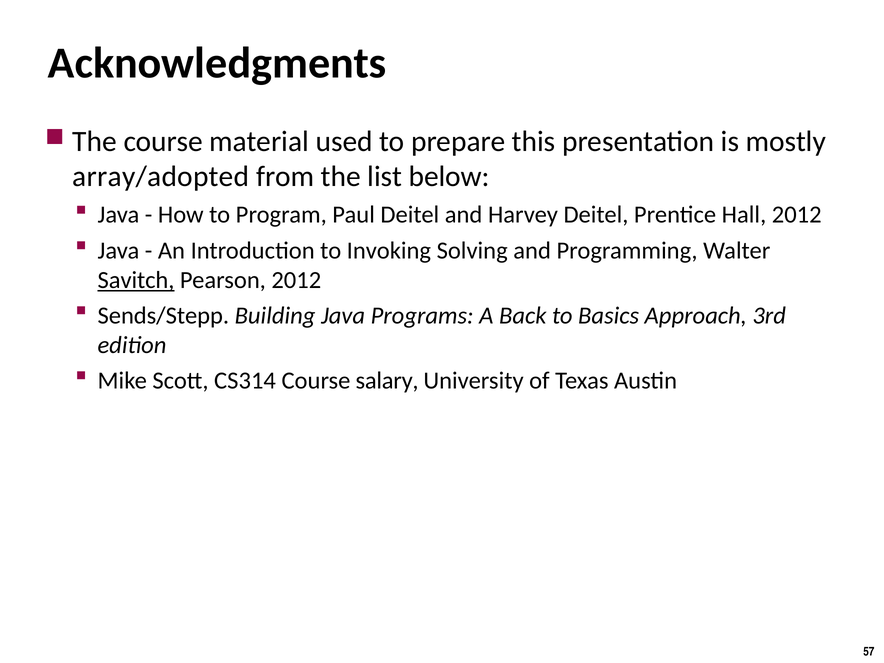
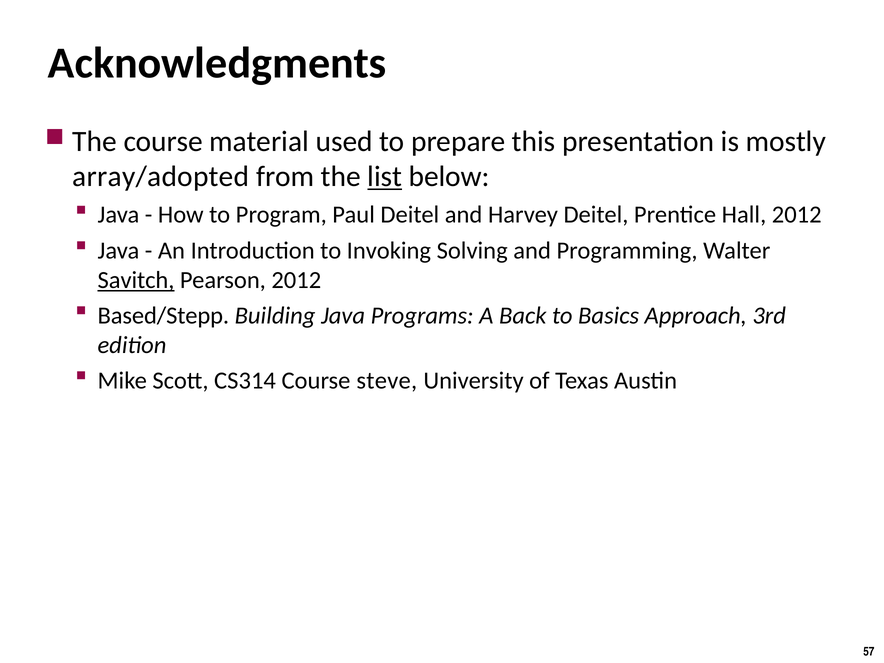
list underline: none -> present (385, 177)
Sends/Stepp: Sends/Stepp -> Based/Stepp (163, 316)
salary: salary -> steve (387, 381)
